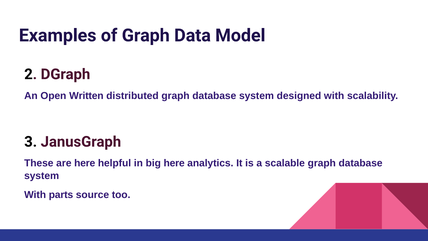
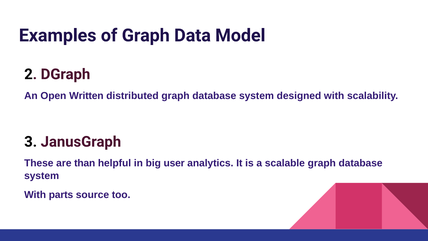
are here: here -> than (85, 163)
big here: here -> user (174, 163)
